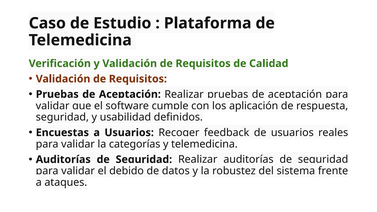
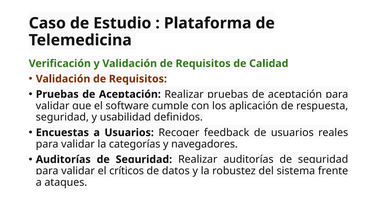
y telemedicina: telemedicina -> navegadores (204, 144)
debido: debido -> críticos (127, 171)
